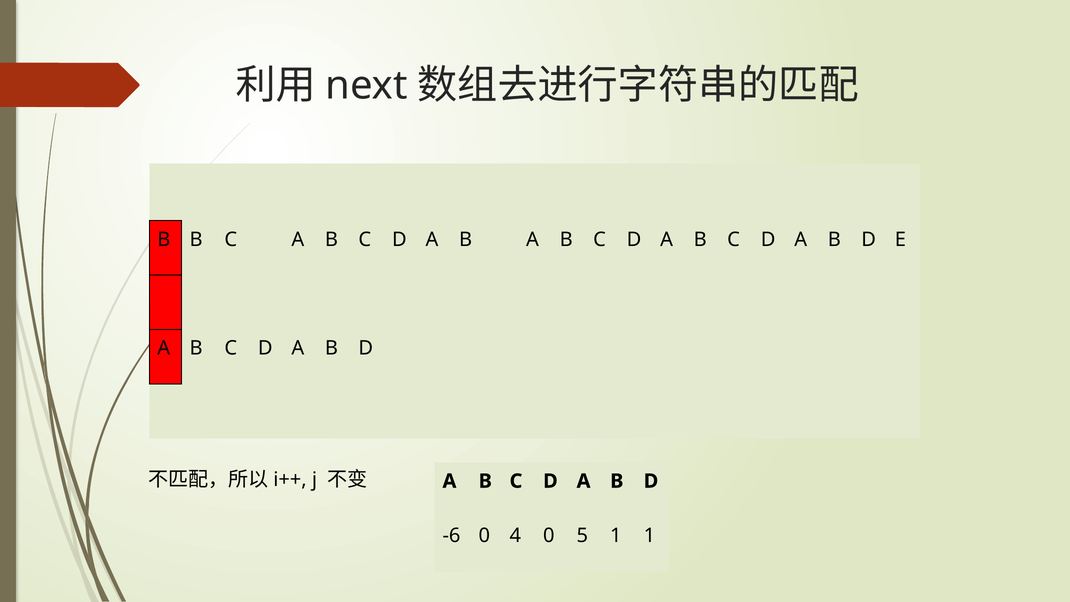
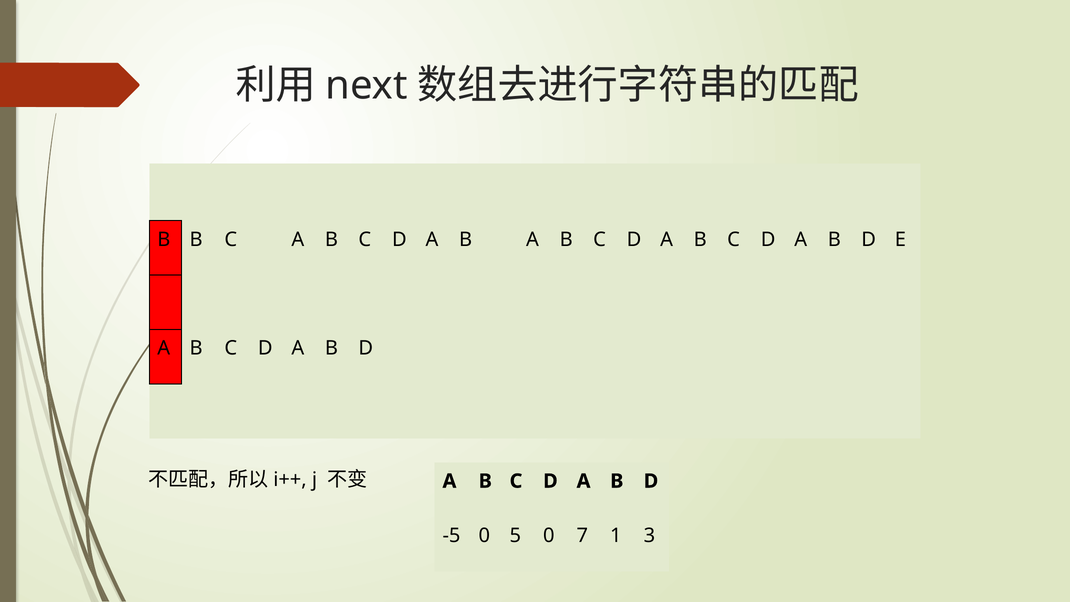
-6: -6 -> -5 (451, 535)
4: 4 -> 5 (515, 535)
5: 5 -> 7 (582, 535)
1 1: 1 -> 3 (649, 535)
